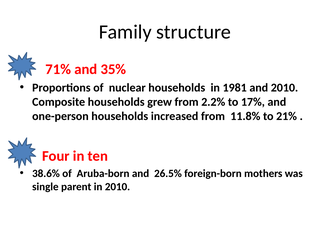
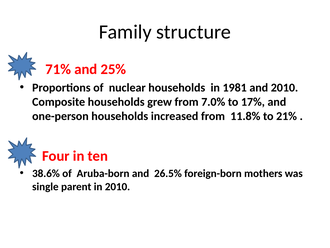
35%: 35% -> 25% (113, 69)
2.2%: 2.2% -> 7.0% (213, 102)
